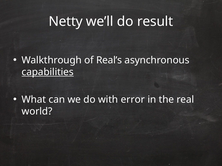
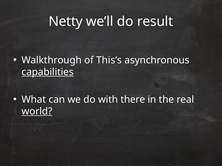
Real’s: Real’s -> This’s (109, 60)
error: error -> there (133, 100)
world underline: none -> present (37, 112)
